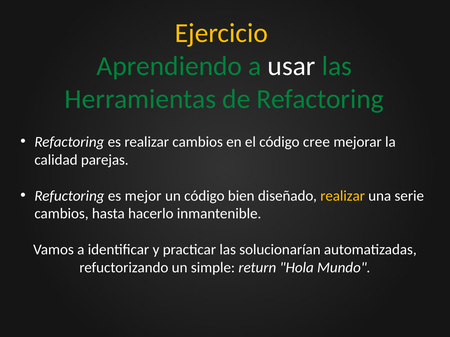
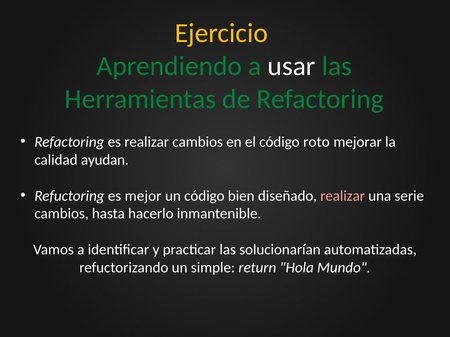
cree: cree -> roto (316, 142)
parejas: parejas -> ayudan (105, 160)
realizar colour: yellow -> pink (343, 196)
